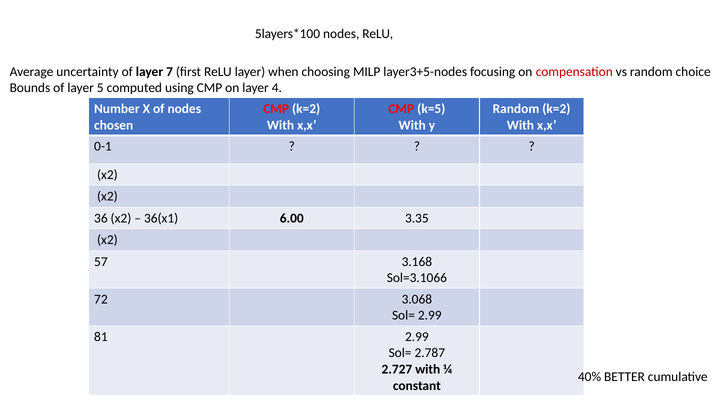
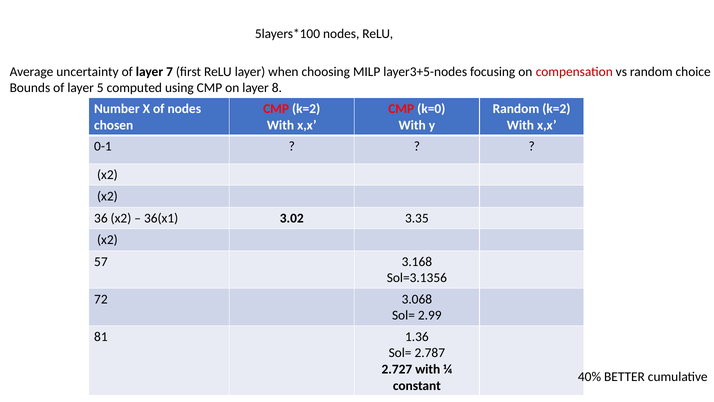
4: 4 -> 8 (277, 88)
k=5: k=5 -> k=0 (431, 109)
6.00: 6.00 -> 3.02 (292, 218)
Sol=3.1066: Sol=3.1066 -> Sol=3.1356 (417, 278)
81 2.99: 2.99 -> 1.36 (417, 336)
